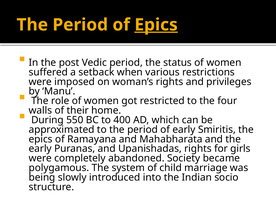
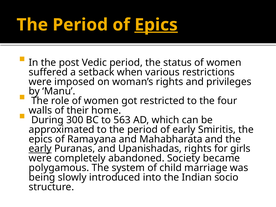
550: 550 -> 300 (75, 120)
400: 400 -> 563 (122, 120)
early underline: none -> present (40, 149)
